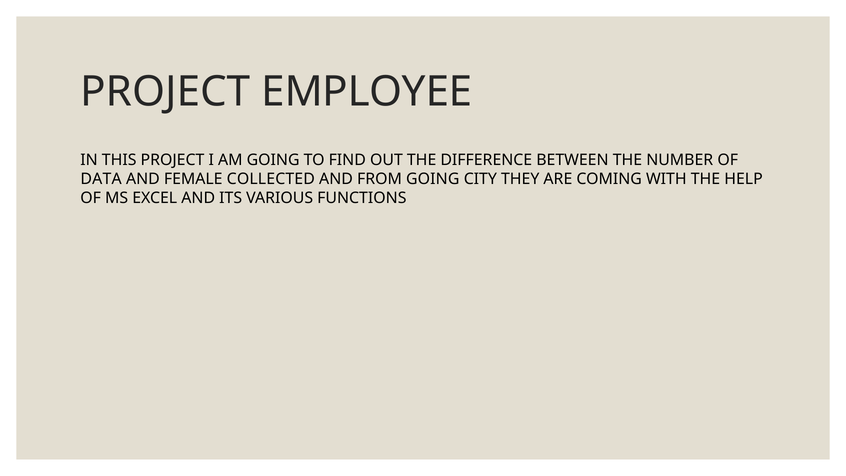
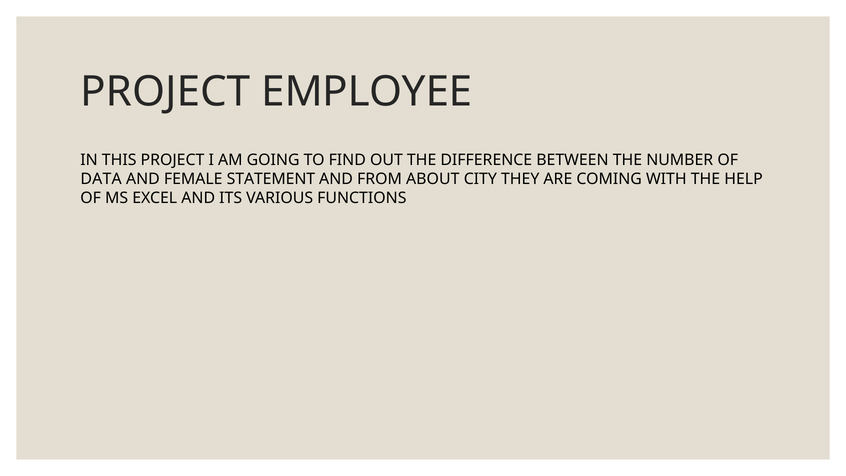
COLLECTED: COLLECTED -> STATEMENT (271, 179)
FROM GOING: GOING -> ABOUT (433, 179)
